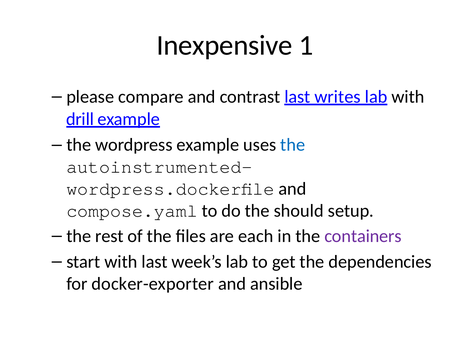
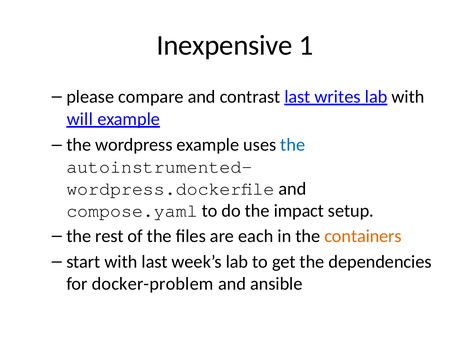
drill: drill -> will (80, 119)
should: should -> impact (299, 211)
containers colour: purple -> orange (363, 237)
docker-exporter: docker-exporter -> docker-problem (153, 284)
